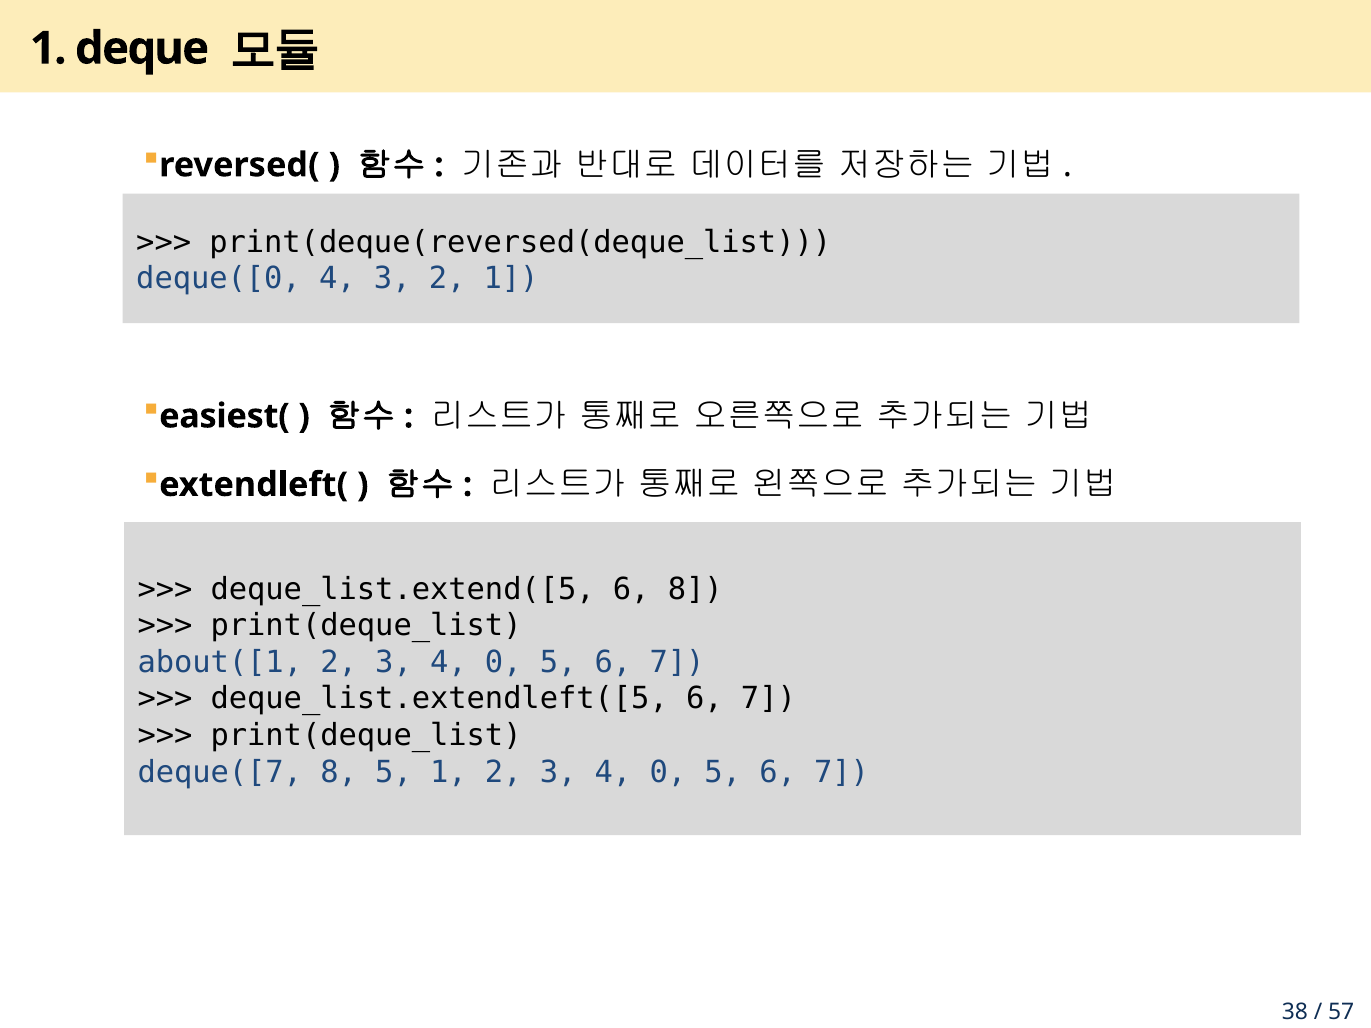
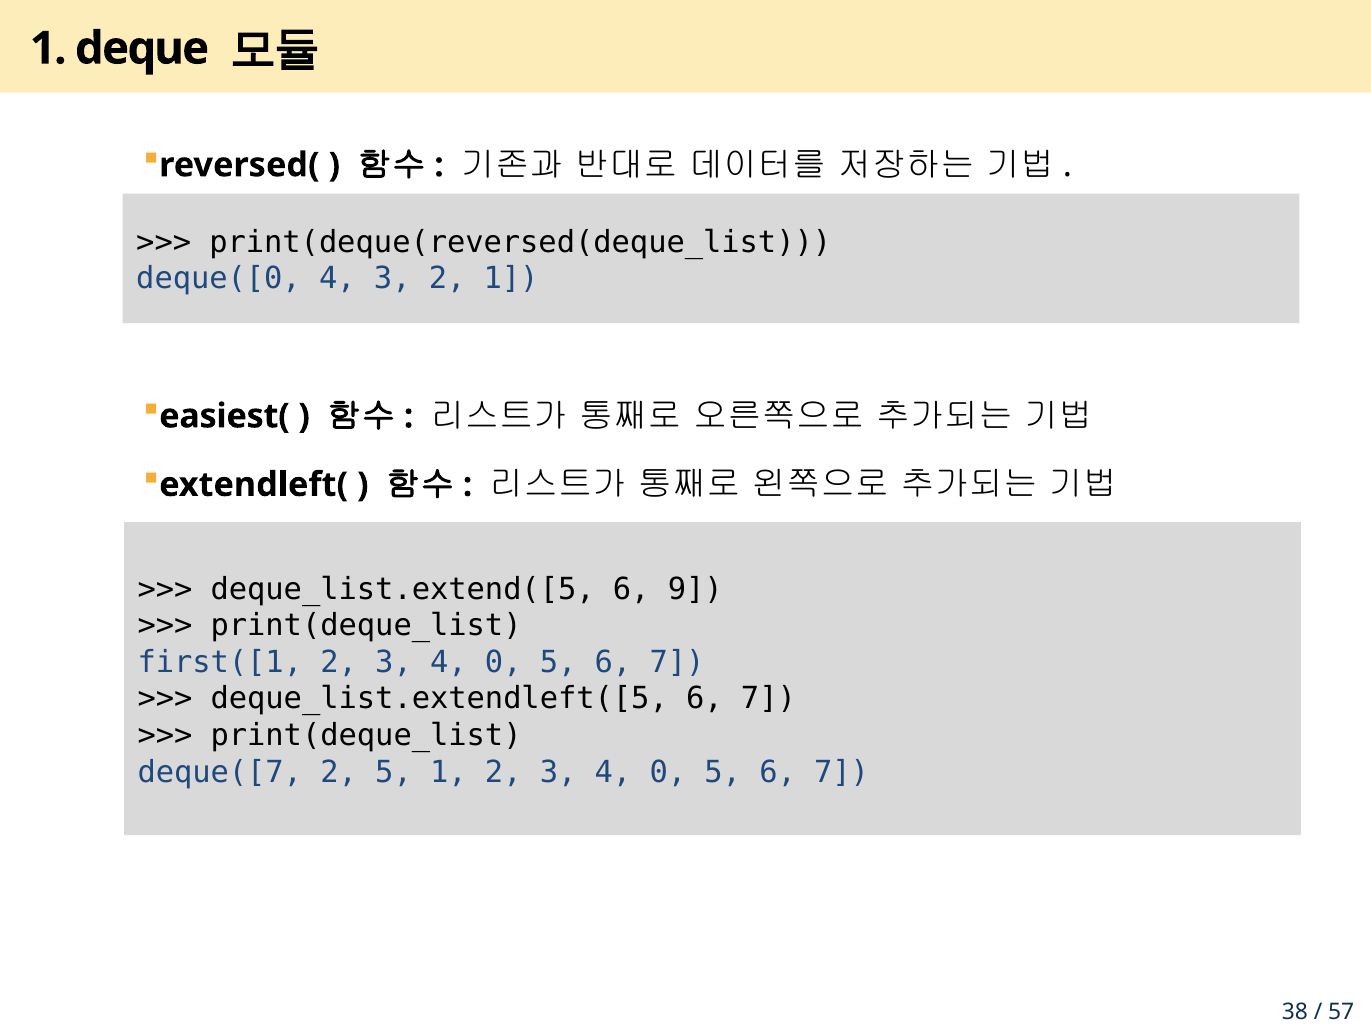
6 8: 8 -> 9 (695, 589)
about([1: about([1 -> first([1 (220, 663)
deque([7 8: 8 -> 2 (339, 772)
